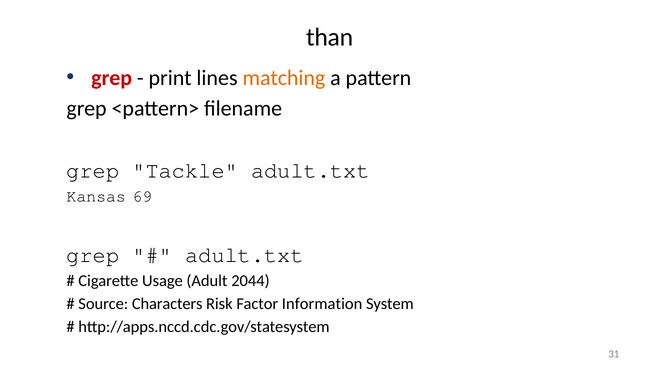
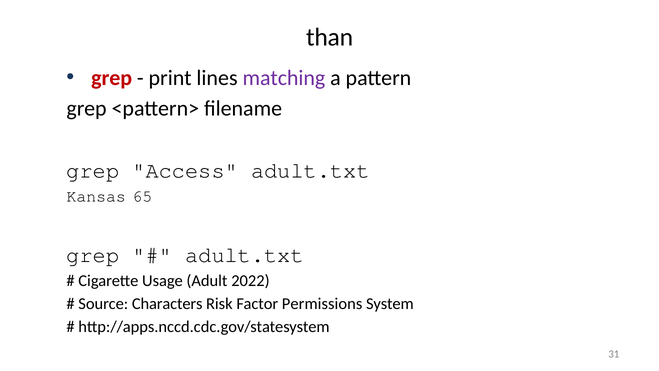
matching colour: orange -> purple (284, 78)
Tackle: Tackle -> Access (185, 170)
69: 69 -> 65 (142, 196)
2044: 2044 -> 2022 (250, 281)
Information: Information -> Permissions (322, 304)
